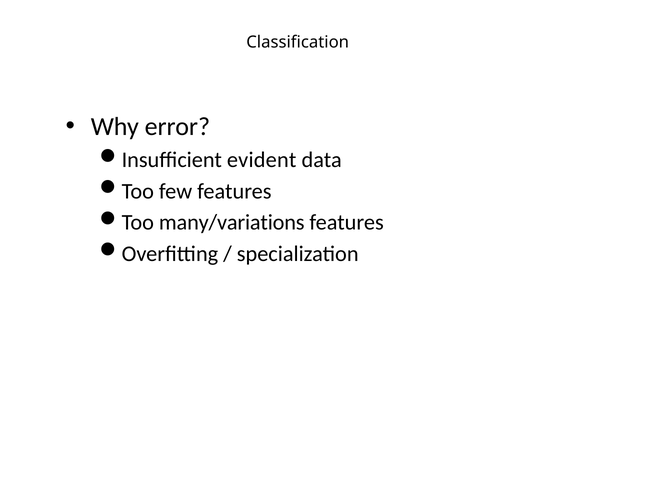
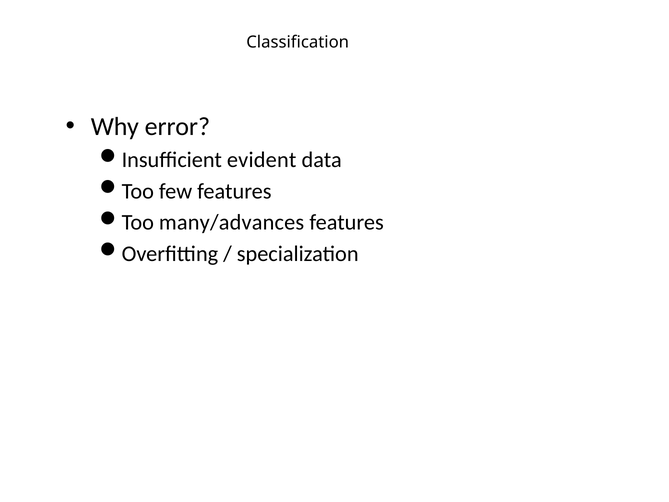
many/variations: many/variations -> many/advances (232, 222)
